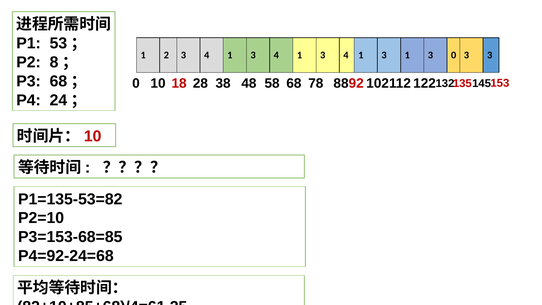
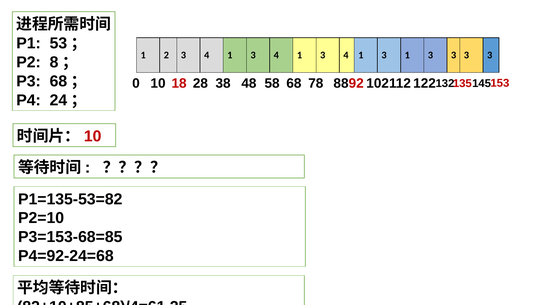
1 3 0: 0 -> 3 (454, 55)
